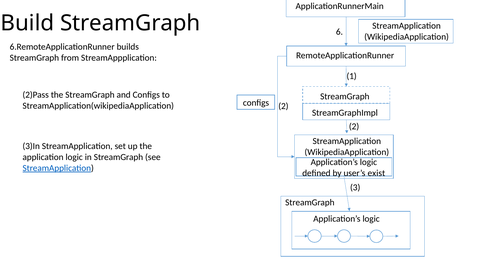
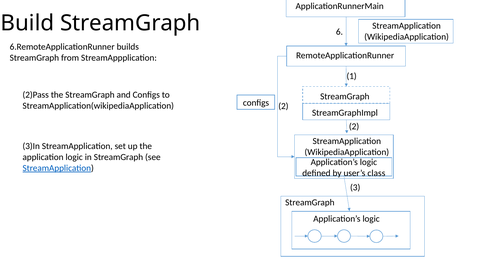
exist: exist -> class (376, 173)
